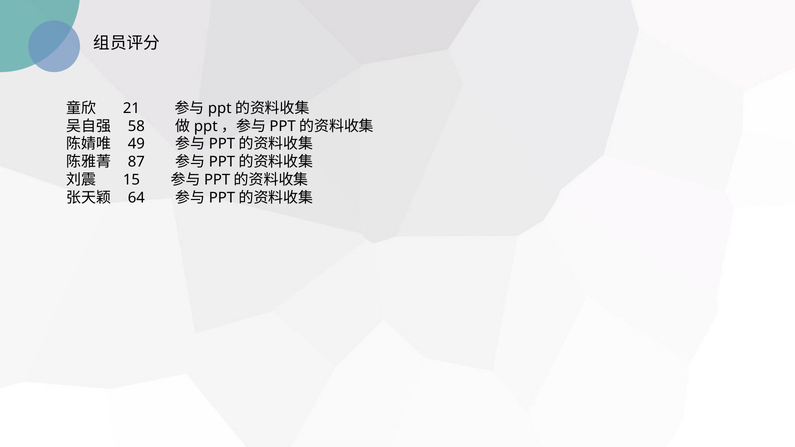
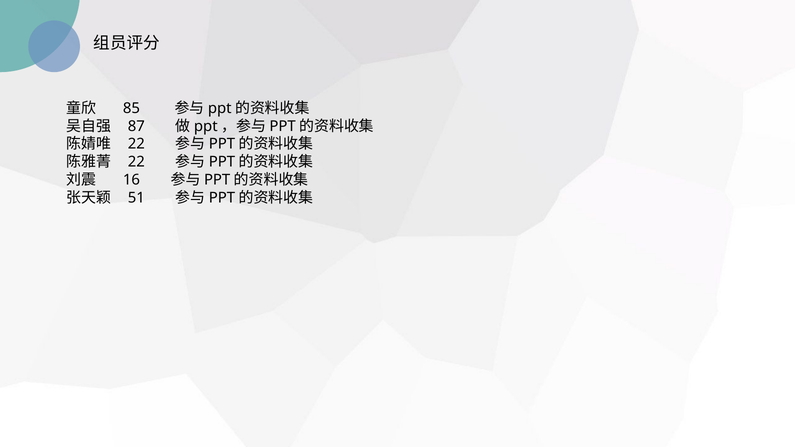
21: 21 -> 85 (131, 108)
58: 58 -> 87 (136, 126)
49: 49 -> 22 (136, 144)
87: 87 -> 22 (136, 162)
15: 15 -> 16 (131, 180)
64: 64 -> 51 (136, 198)
